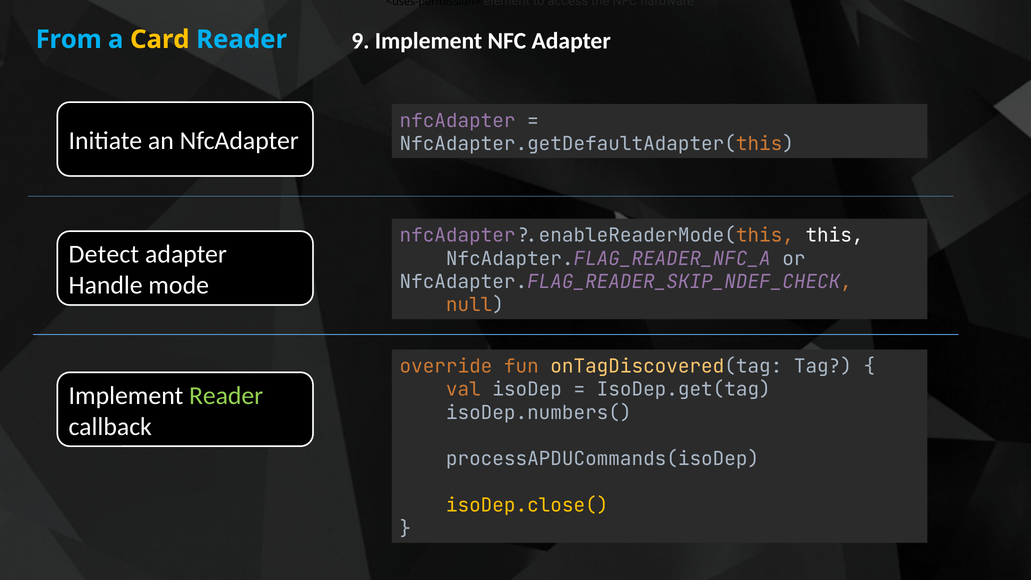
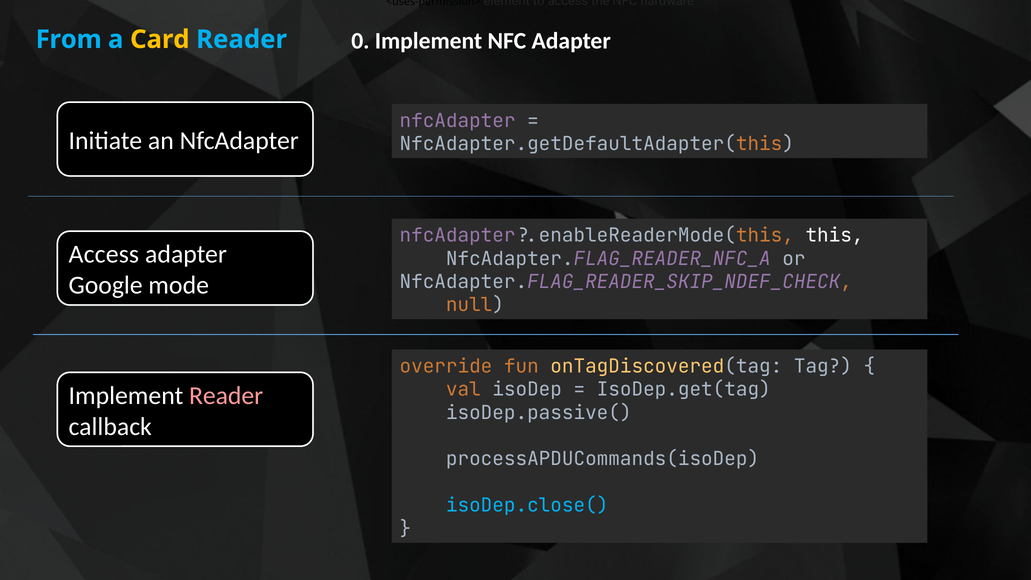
9: 9 -> 0 (360, 41)
Detect: Detect -> Access (104, 254)
Handle: Handle -> Google (106, 285)
Reader colour: light green -> pink (226, 396)
isoDep.numbers(: isoDep.numbers( -> isoDep.passive( (539, 413)
isoDep.close( colour: yellow -> light blue (527, 505)
